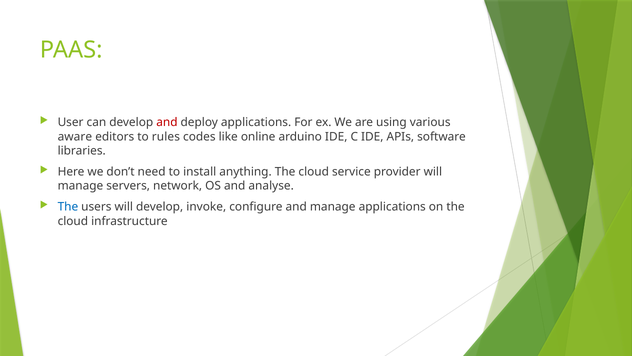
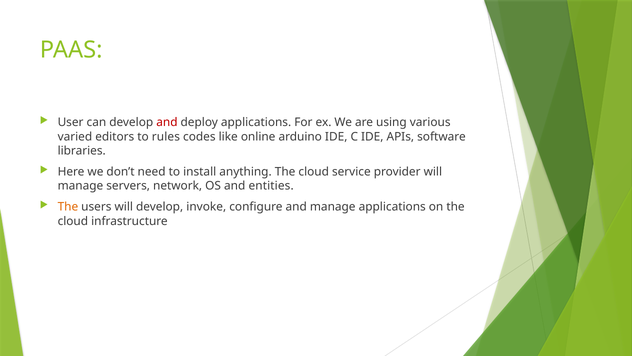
aware: aware -> varied (75, 137)
analyse: analyse -> entities (271, 186)
The colour: blue -> orange (68, 207)
